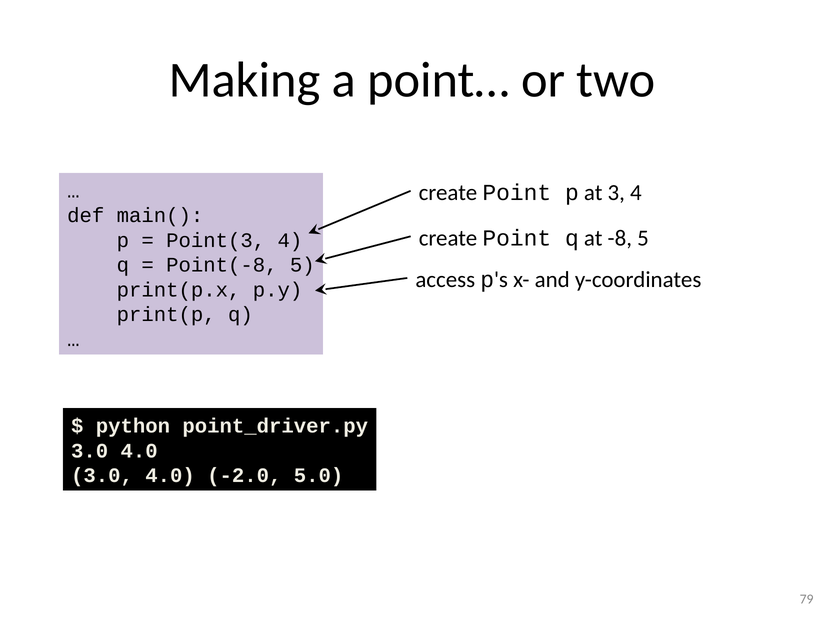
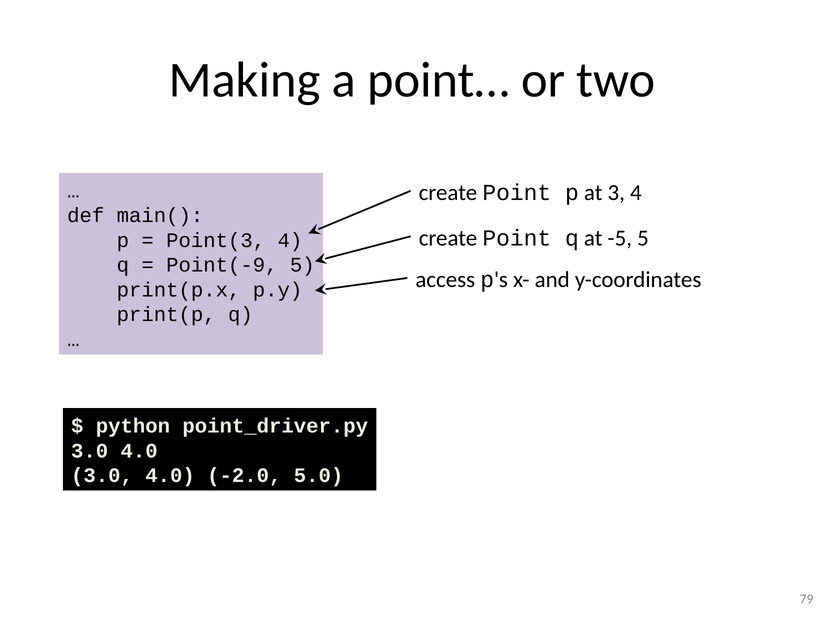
-8: -8 -> -5 (620, 238)
Point(-8: Point(-8 -> Point(-9 (222, 265)
